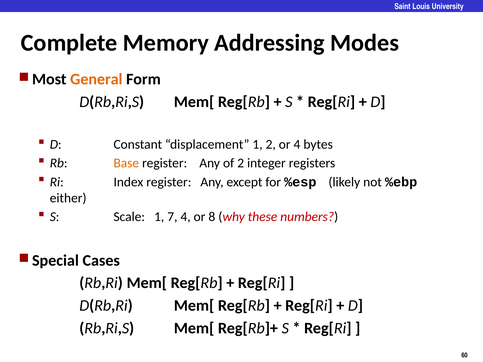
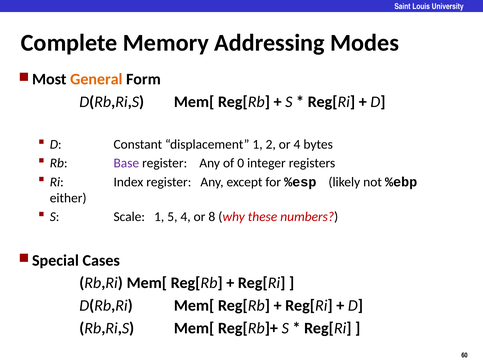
Base colour: orange -> purple (126, 163)
of 2: 2 -> 0 (241, 163)
7: 7 -> 5 (172, 217)
